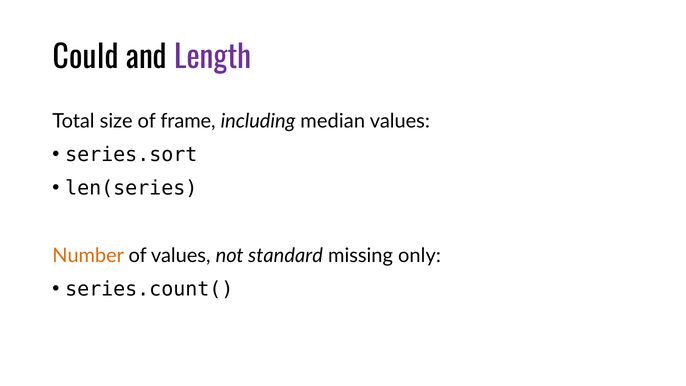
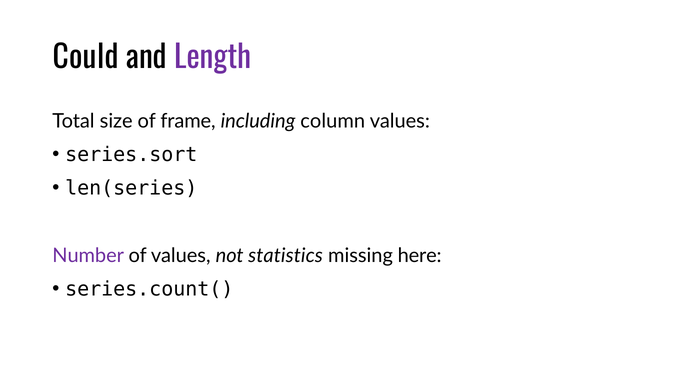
median: median -> column (333, 121)
Number colour: orange -> purple (88, 255)
standard: standard -> statistics (286, 255)
only: only -> here (420, 255)
